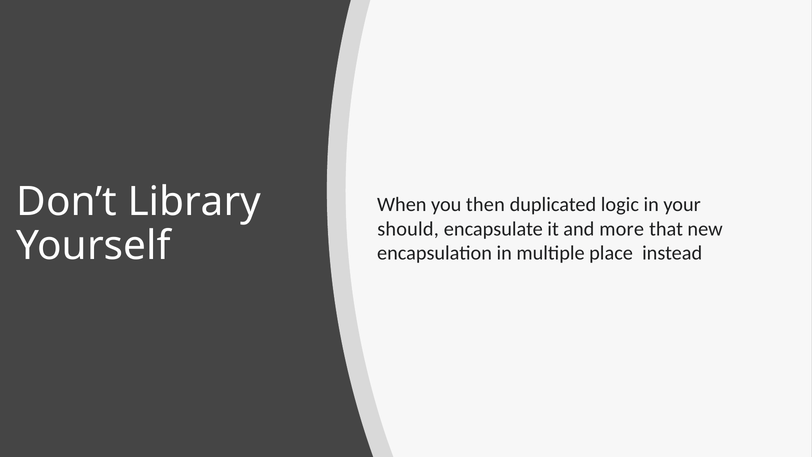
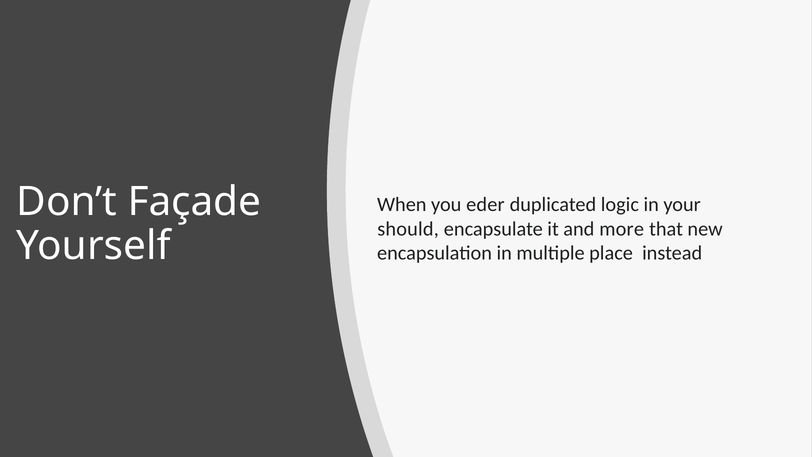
Library: Library -> Façade (194, 202)
then: then -> eder (485, 204)
